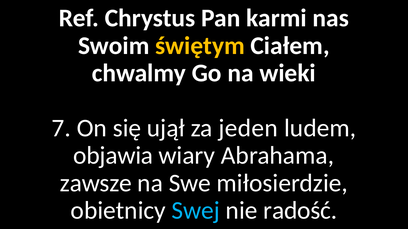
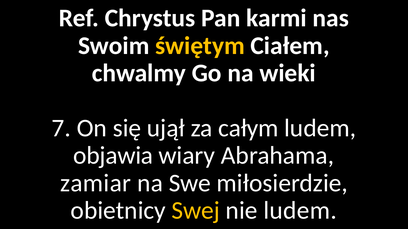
jeden: jeden -> całym (248, 128)
zawsze: zawsze -> zamiar (96, 183)
Swej colour: light blue -> yellow (196, 211)
nie radość: radość -> ludem (300, 211)
